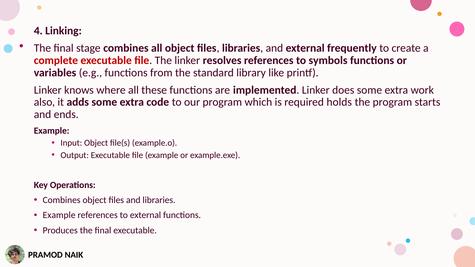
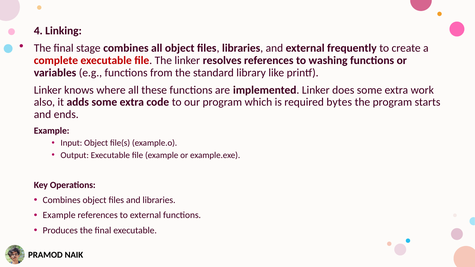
symbols: symbols -> washing (328, 60)
holds: holds -> bytes (339, 102)
